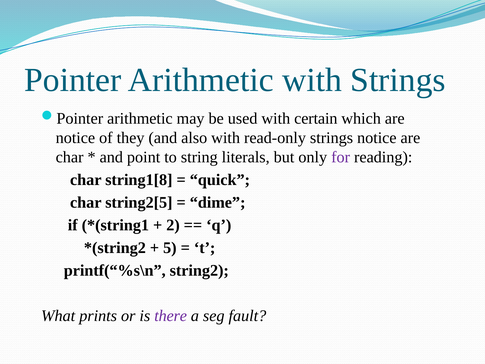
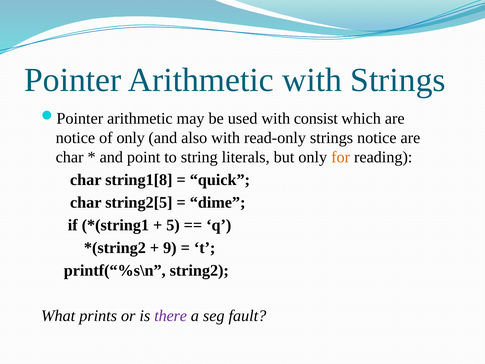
certain: certain -> consist (316, 118)
of they: they -> only (131, 138)
for colour: purple -> orange (341, 157)
2: 2 -> 5 (173, 225)
5: 5 -> 9 (170, 248)
